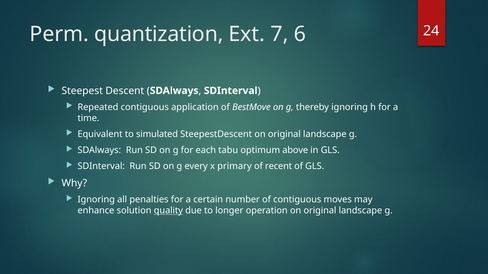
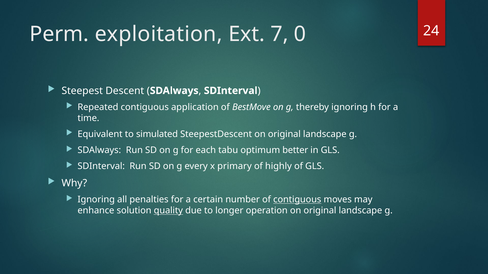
quantization: quantization -> exploitation (159, 34)
6: 6 -> 0 (300, 34)
above: above -> better (295, 151)
recent: recent -> highly (278, 167)
contiguous underline: none -> present (297, 200)
